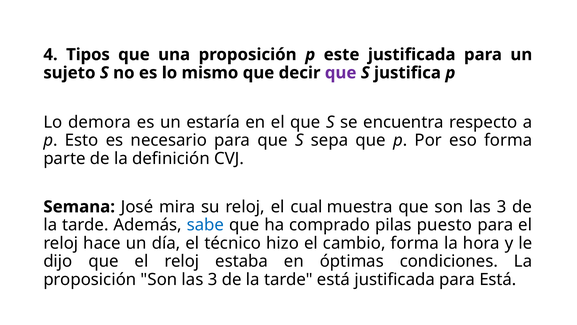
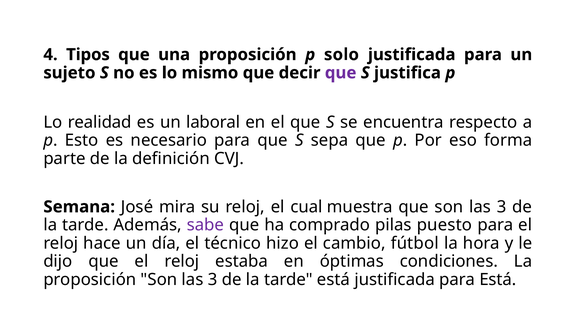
este: este -> solo (341, 55)
demora: demora -> realidad (100, 122)
estaría: estaría -> laboral (213, 122)
sabe colour: blue -> purple (205, 225)
cambio forma: forma -> fútbol (415, 243)
